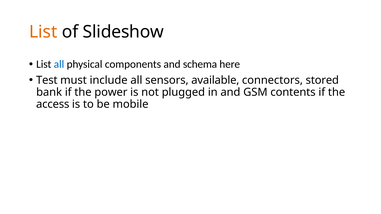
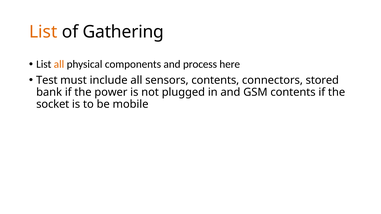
Slideshow: Slideshow -> Gathering (123, 32)
all colour: blue -> orange (59, 64)
schema: schema -> process (200, 64)
sensors available: available -> contents (215, 80)
access: access -> socket (53, 104)
